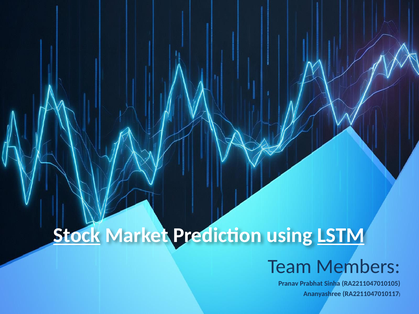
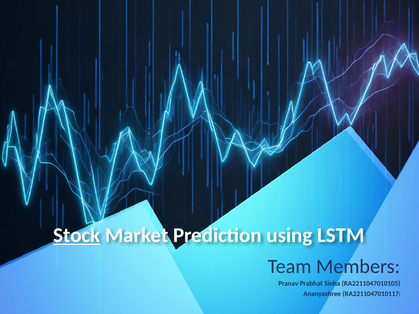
LSTM underline: present -> none (341, 235)
